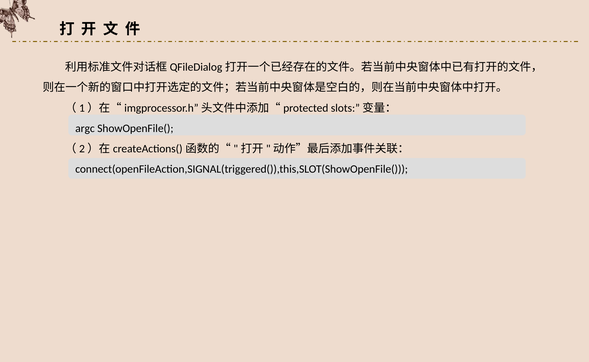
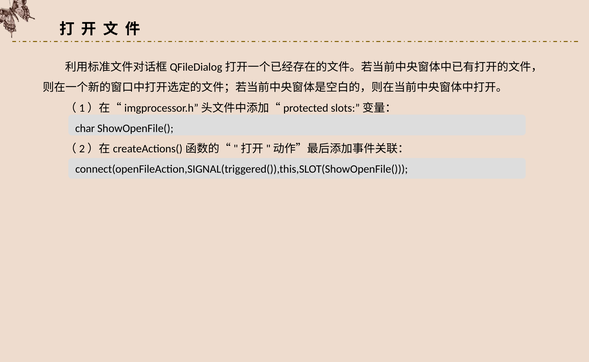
argc: argc -> char (85, 128)
